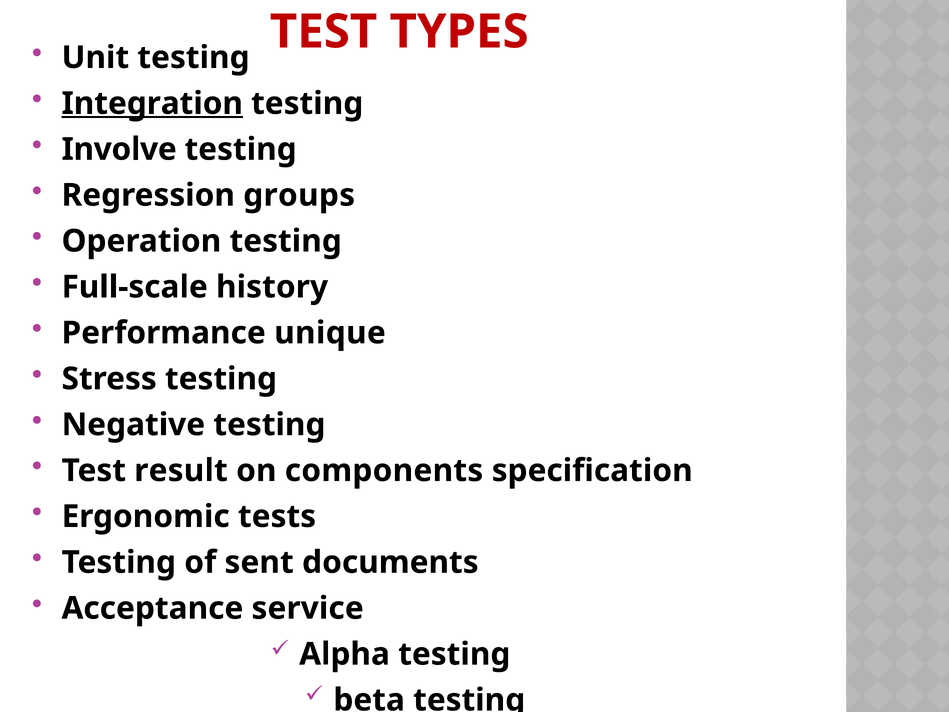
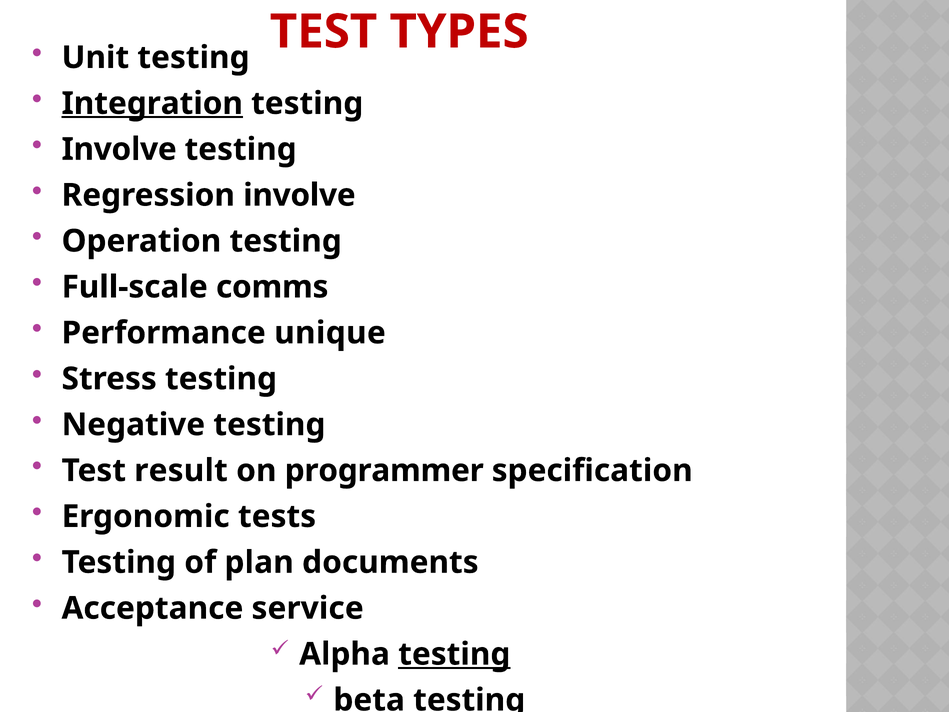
Regression groups: groups -> involve (299, 195)
history: history -> comms (272, 287)
components: components -> programmer (384, 470)
sent: sent -> plan (259, 562)
testing underline: none -> present (454, 654)
